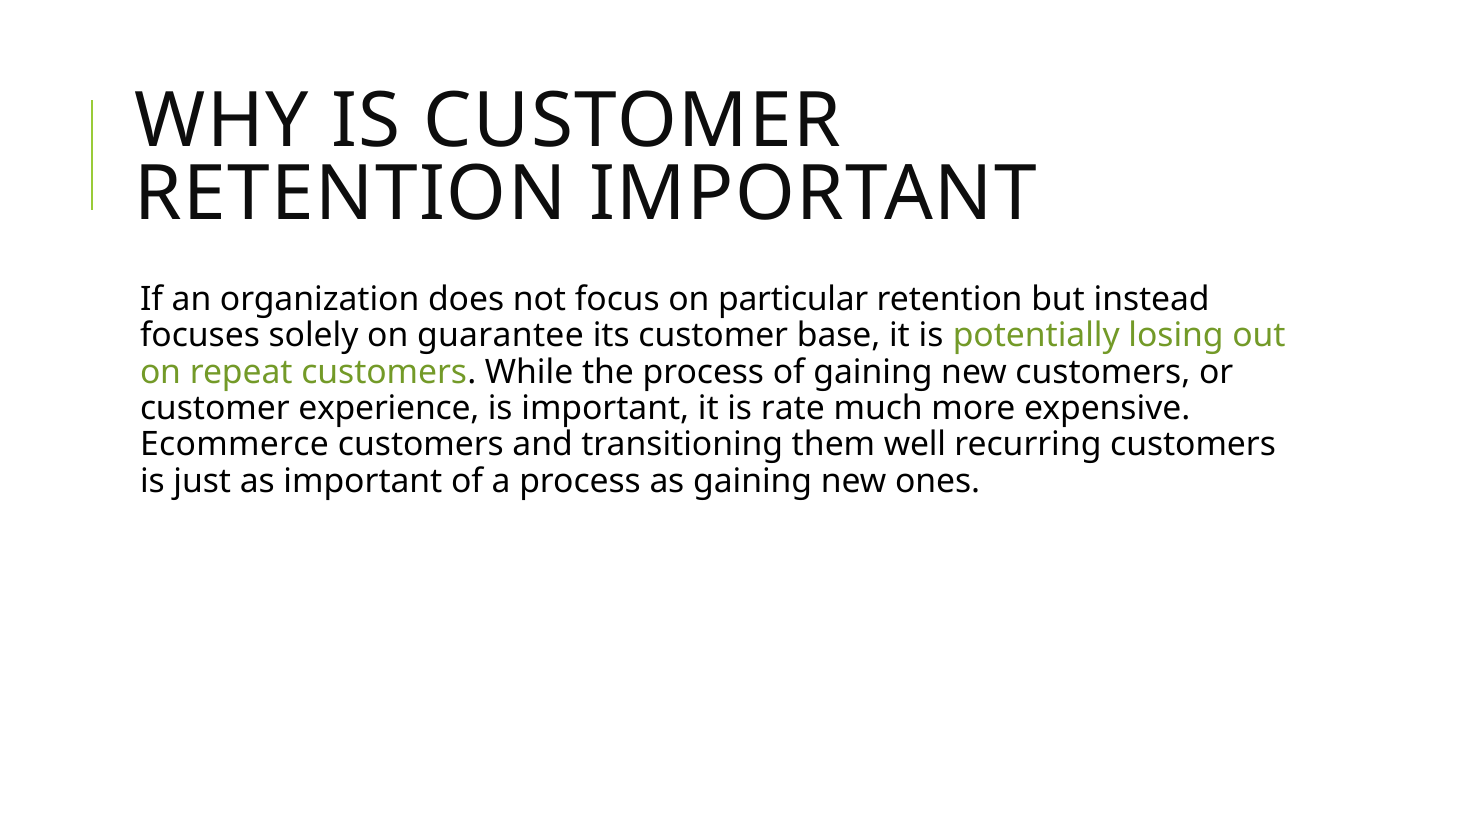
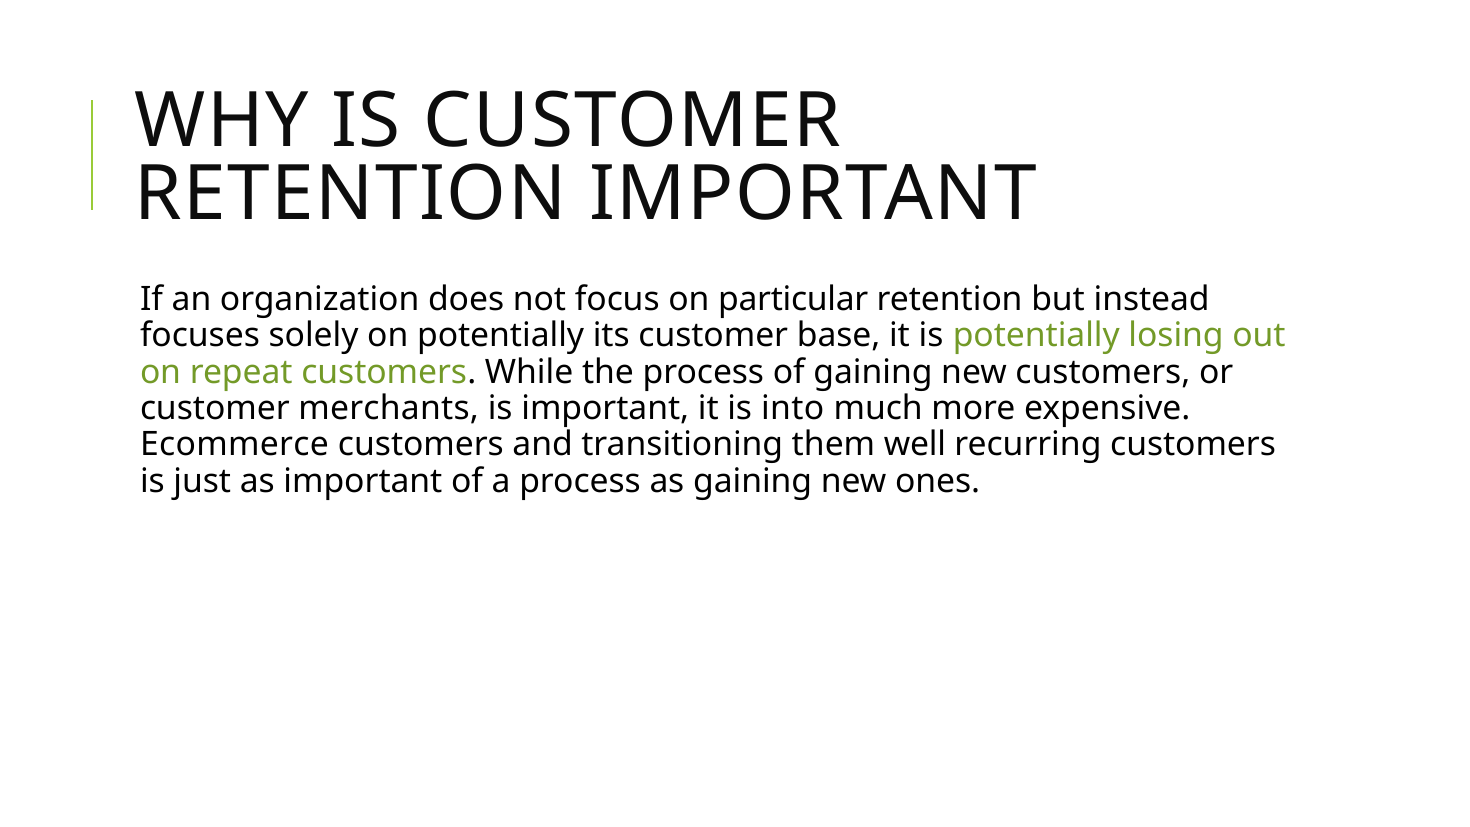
on guarantee: guarantee -> potentially (501, 335)
experience: experience -> merchants (389, 408)
rate: rate -> into (793, 408)
